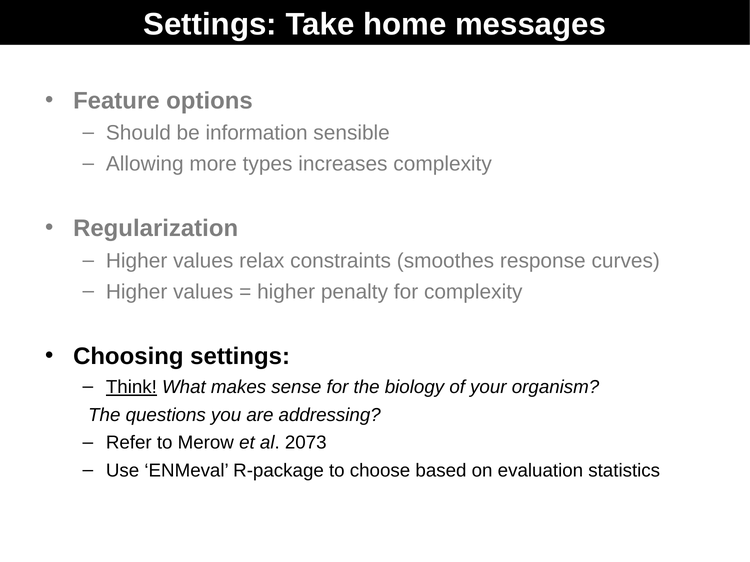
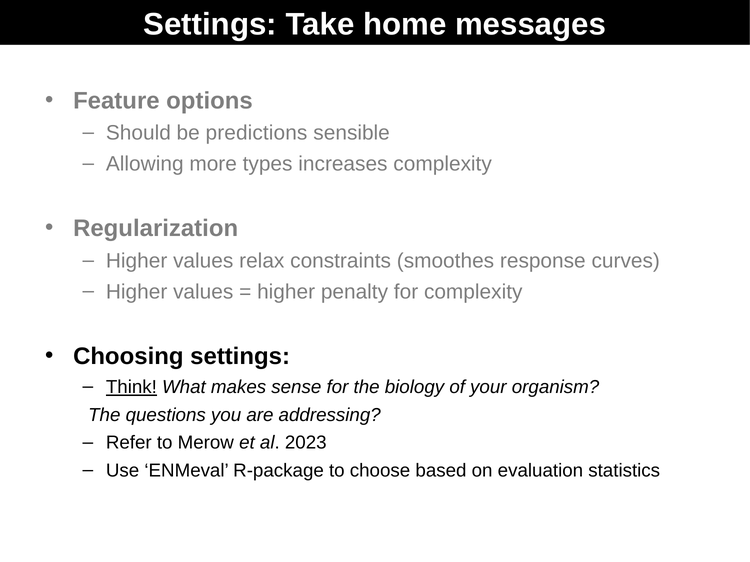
information: information -> predictions (256, 133)
2073: 2073 -> 2023 (306, 443)
